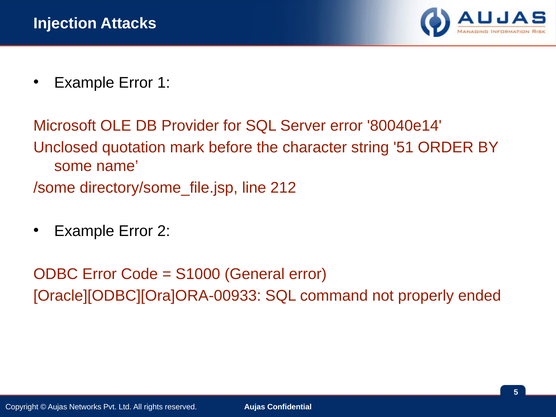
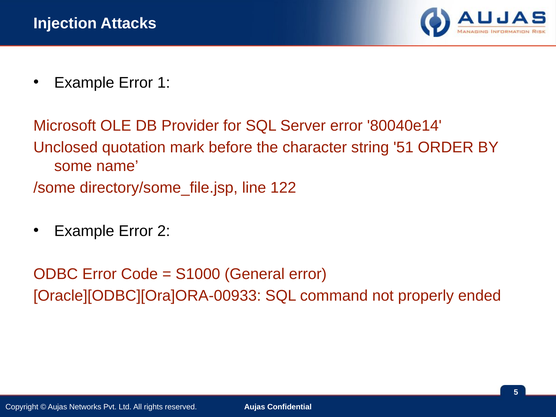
212: 212 -> 122 (283, 188)
